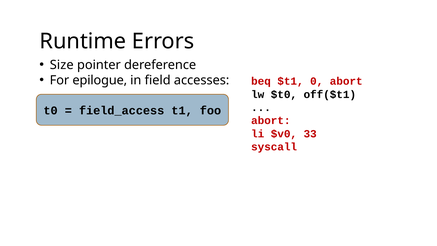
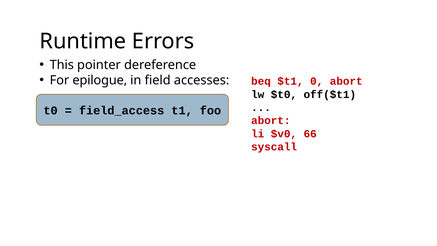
Size: Size -> This (62, 65)
33: 33 -> 66 (310, 134)
